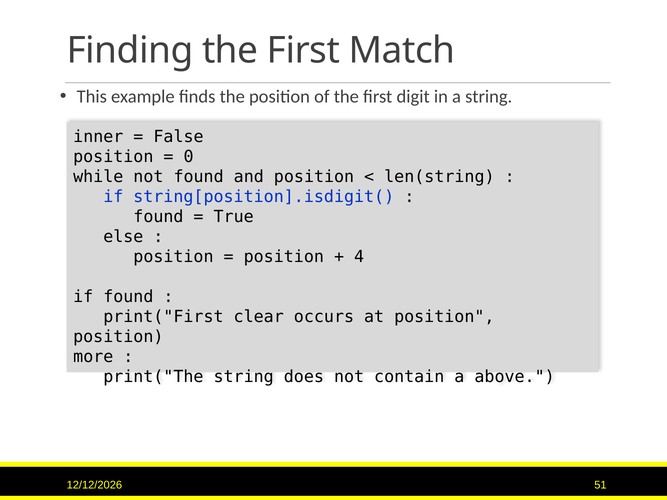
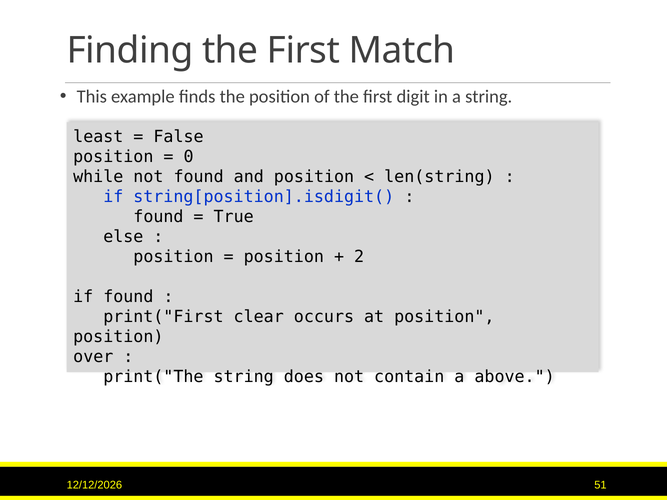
inner: inner -> least (98, 137)
4: 4 -> 2 (359, 257)
more: more -> over (93, 357)
